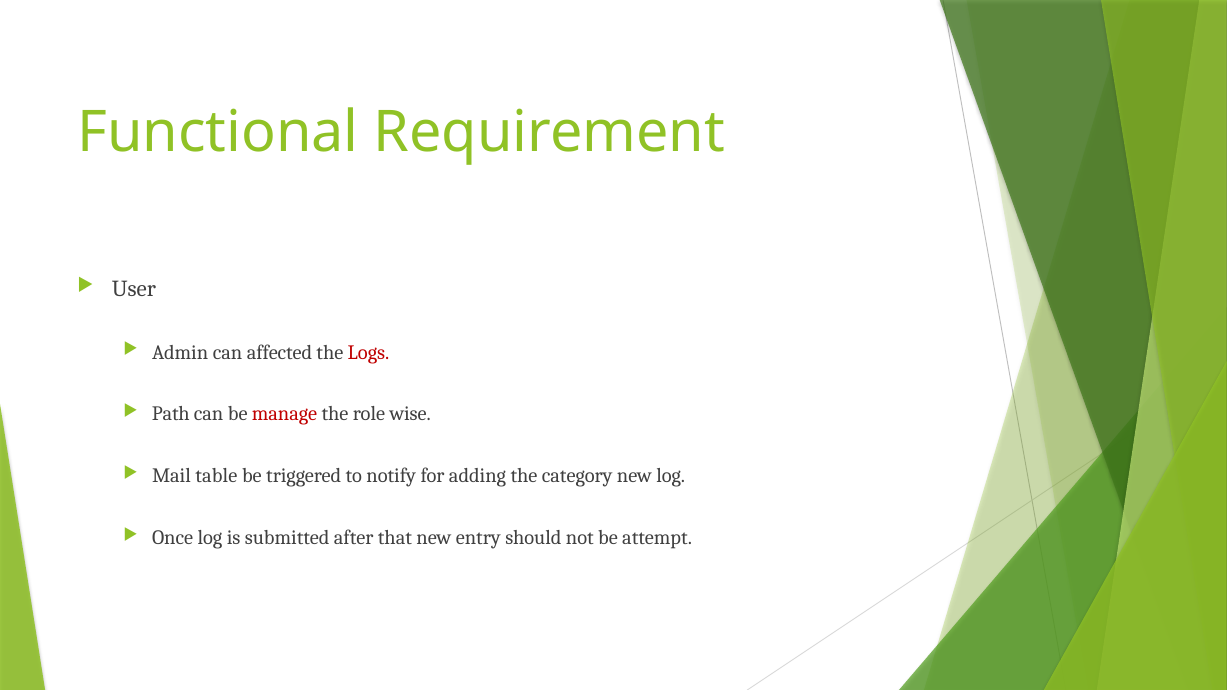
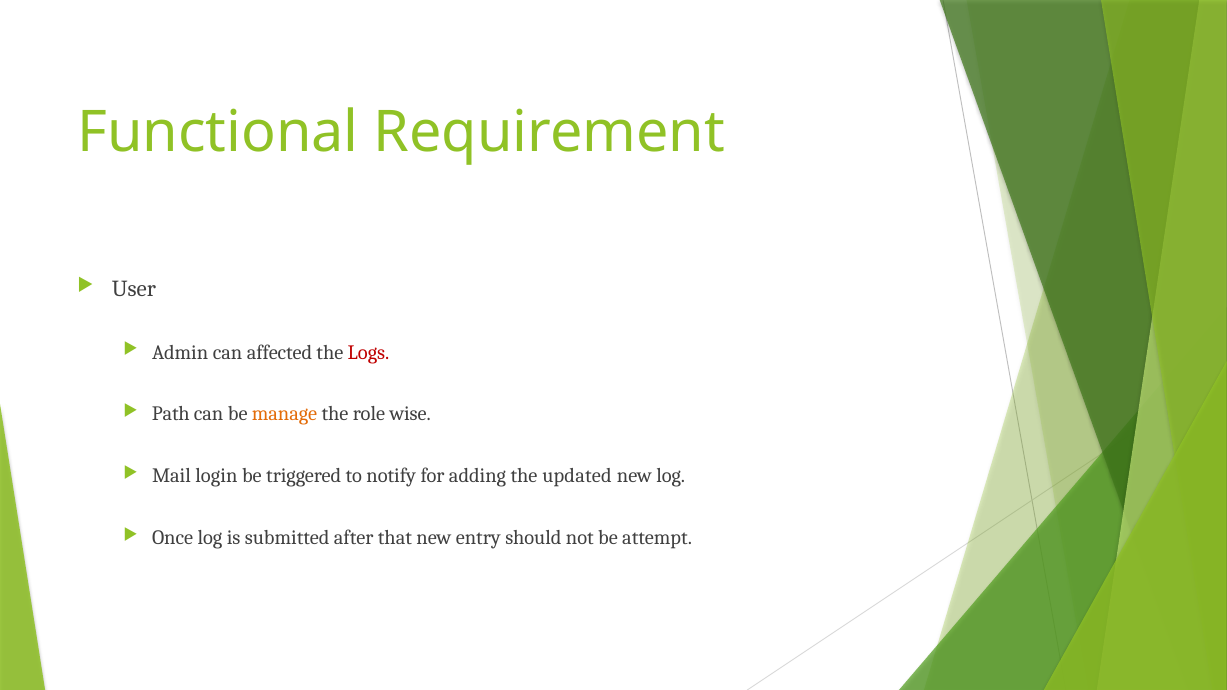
manage colour: red -> orange (284, 414)
table: table -> login (216, 476)
category: category -> updated (577, 476)
